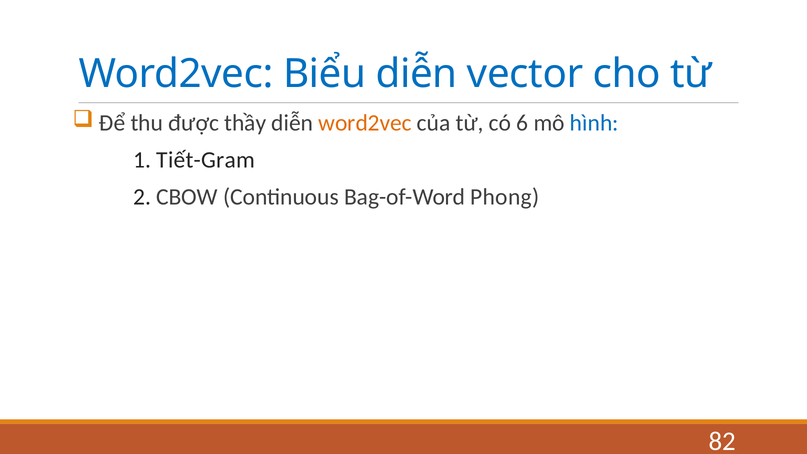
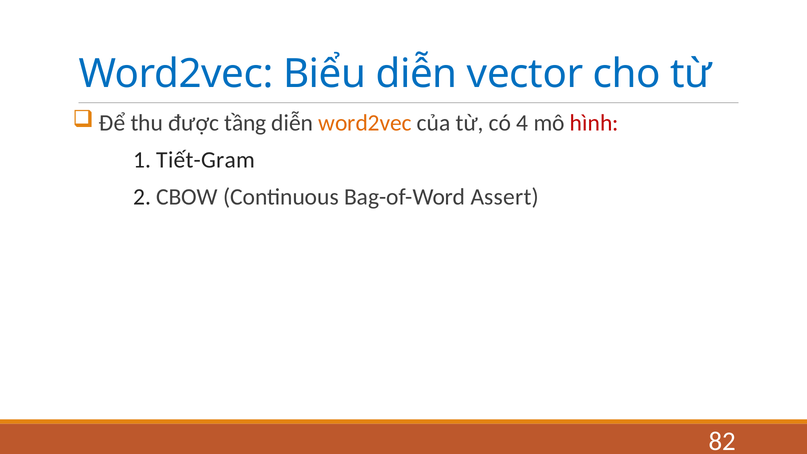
thầy: thầy -> tầng (245, 123)
6: 6 -> 4 (522, 123)
hình colour: blue -> red (594, 123)
Phong: Phong -> Assert (505, 197)
